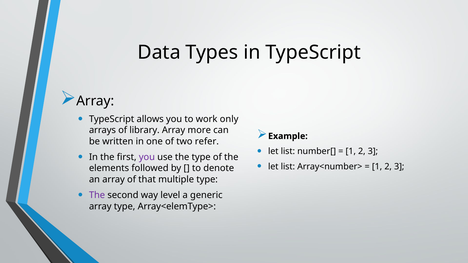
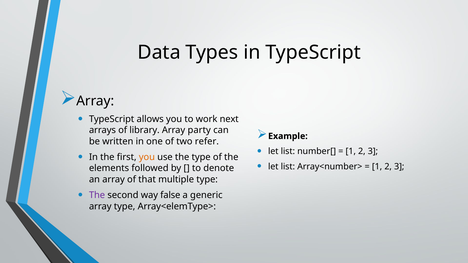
only: only -> next (229, 119)
more: more -> party (199, 130)
you colour: purple -> orange (147, 157)
level: level -> false (170, 195)
